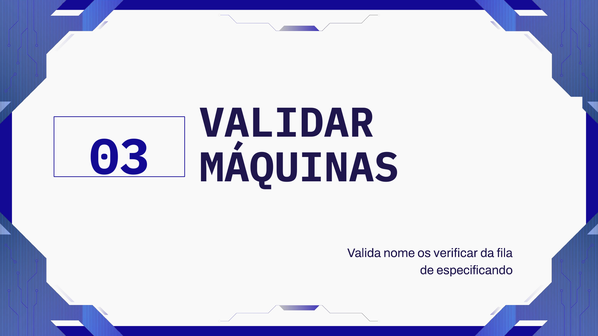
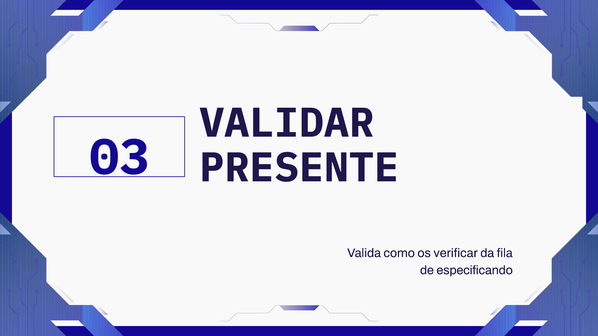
MÁQUINAS: MÁQUINAS -> PRESENTE (299, 168)
nome: nome -> como (399, 253)
